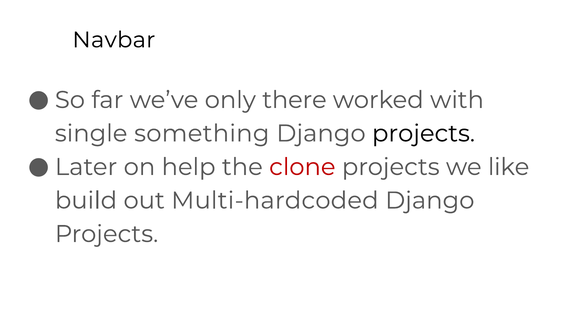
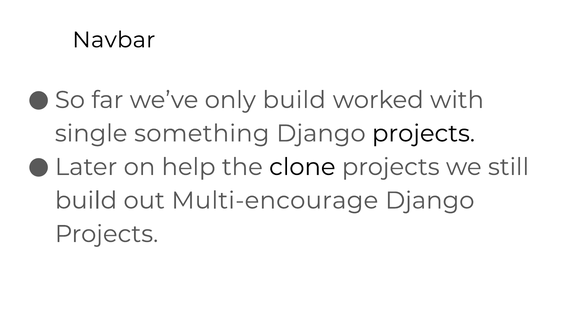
only there: there -> build (294, 100)
clone colour: red -> black (302, 167)
like: like -> still (508, 167)
Multi-hardcoded: Multi-hardcoded -> Multi-encourage (275, 200)
